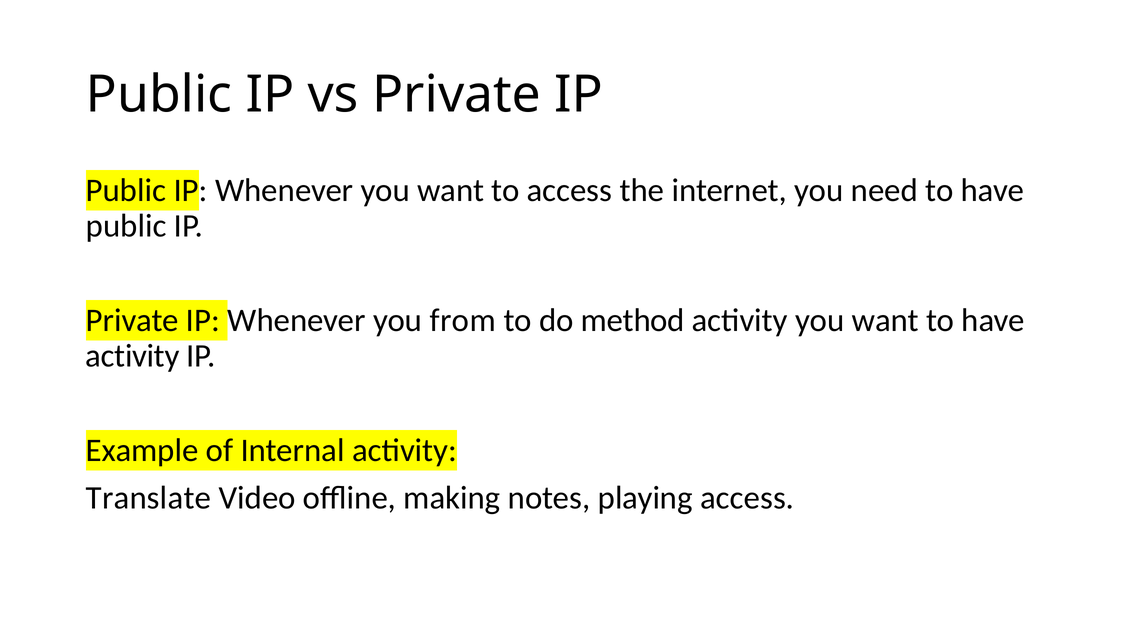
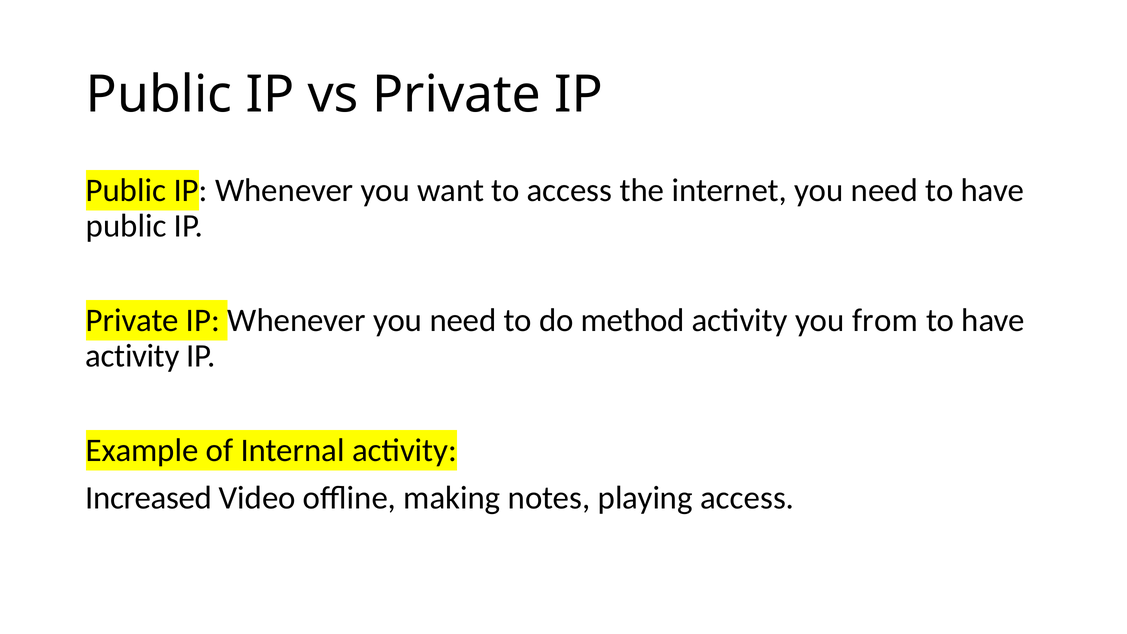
Whenever you from: from -> need (463, 321)
activity you want: want -> from (885, 321)
Translate: Translate -> Increased (149, 498)
